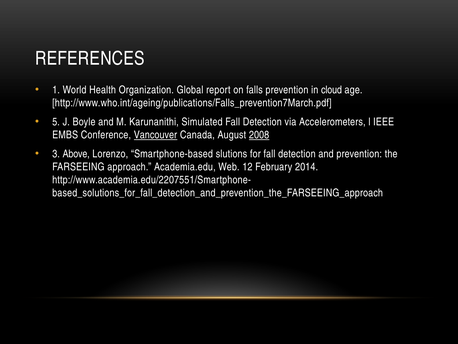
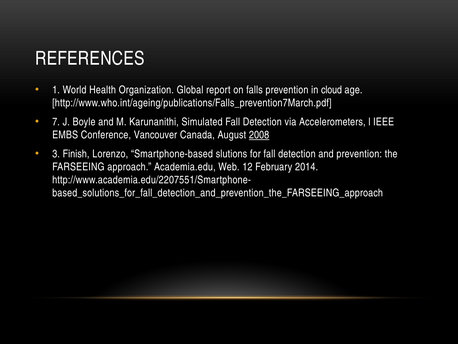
5: 5 -> 7 (56, 122)
Vancouver underline: present -> none (155, 135)
Above: Above -> Finish (76, 154)
